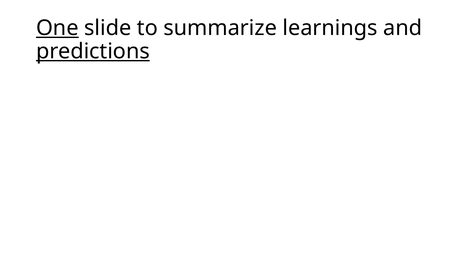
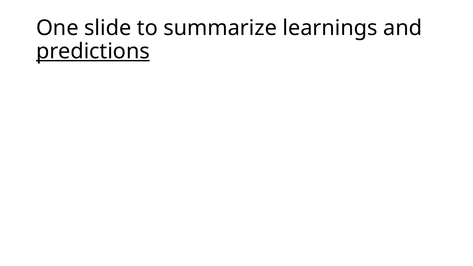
One underline: present -> none (57, 28)
